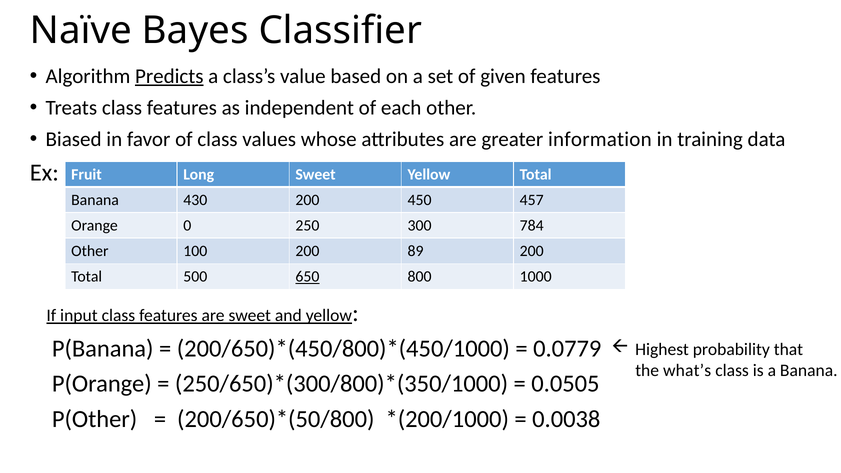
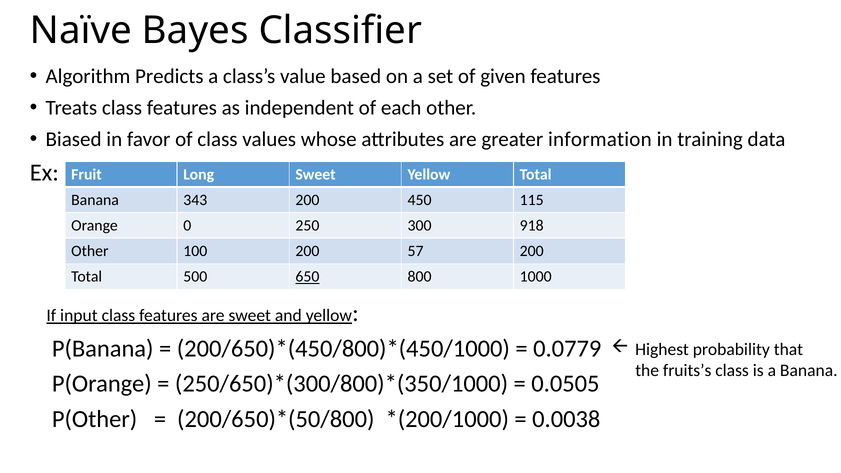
Predicts underline: present -> none (169, 76)
430: 430 -> 343 (195, 200)
457: 457 -> 115 (532, 200)
784: 784 -> 918 (532, 226)
89: 89 -> 57 (416, 251)
what’s: what’s -> fruits’s (687, 370)
